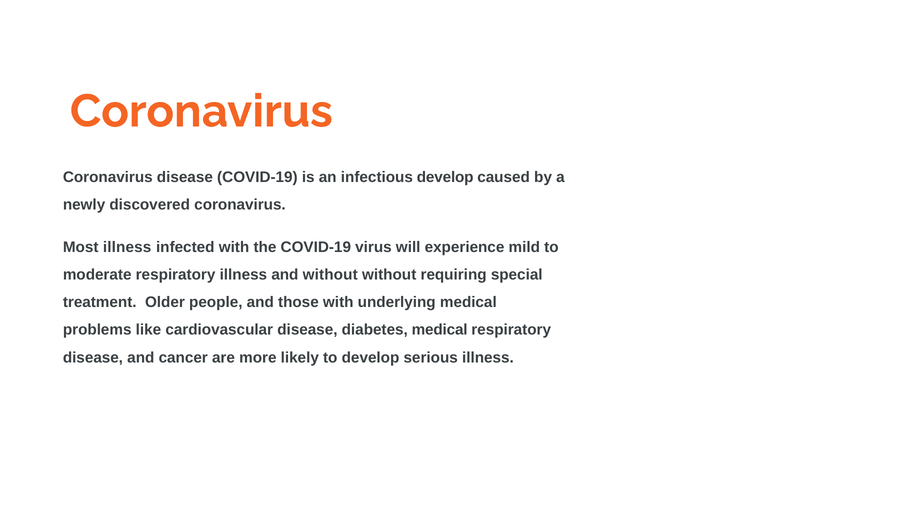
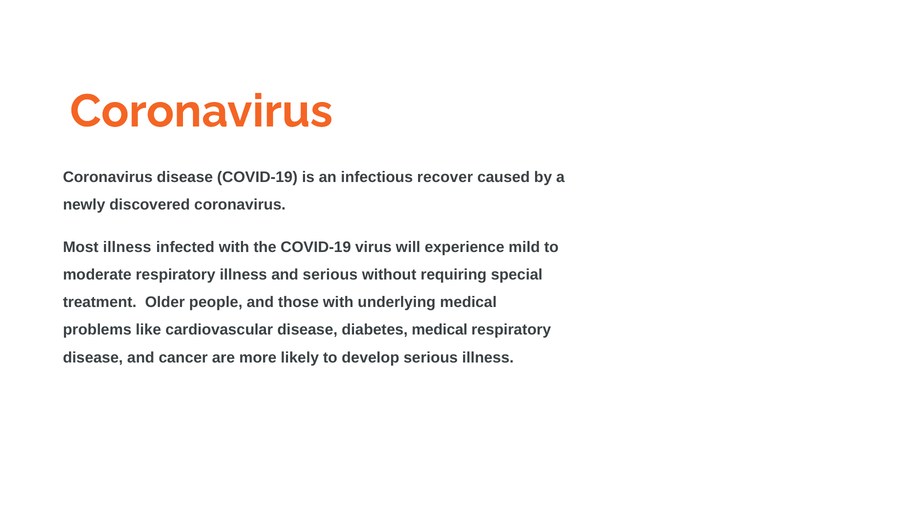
infectious develop: develop -> recover (445, 177)
and without: without -> serious (330, 275)
